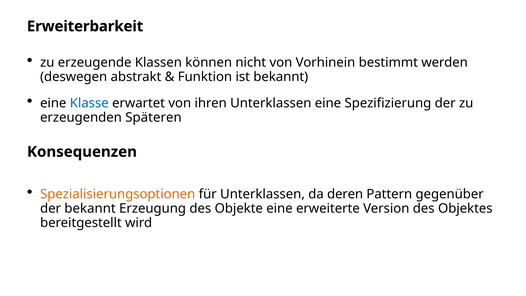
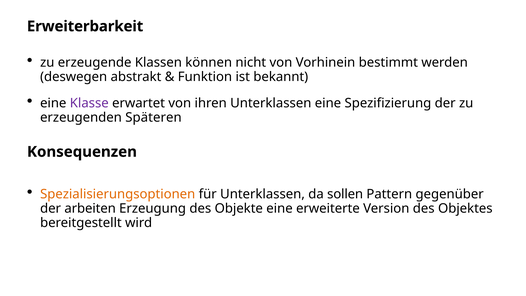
Klasse colour: blue -> purple (89, 103)
deren: deren -> sollen (345, 194)
der bekannt: bekannt -> arbeiten (90, 208)
